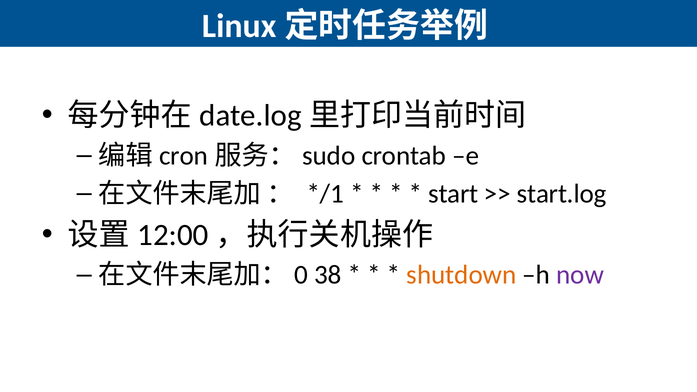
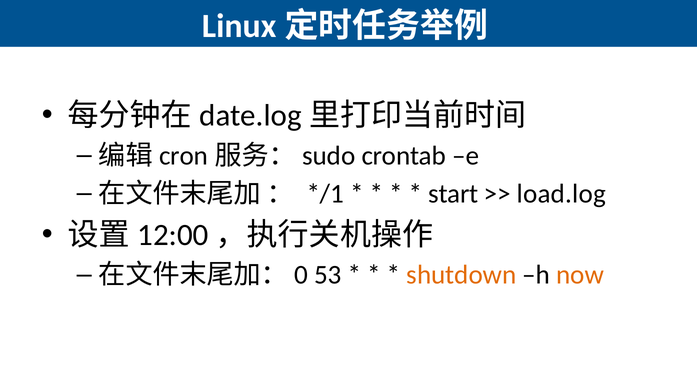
start.log: start.log -> load.log (561, 194)
38: 38 -> 53 (328, 275)
now colour: purple -> orange (580, 275)
